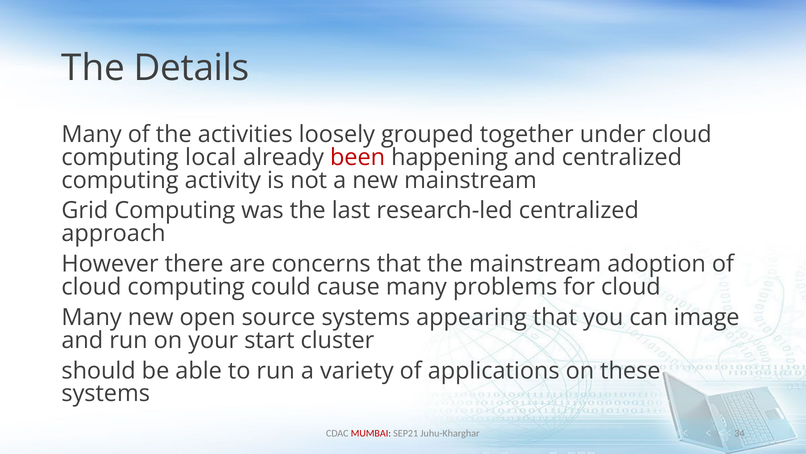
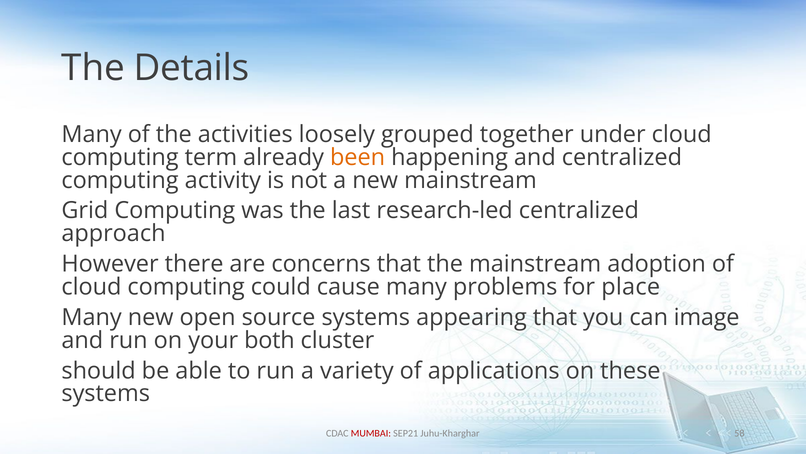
local: local -> term (211, 157)
been colour: red -> orange (358, 157)
for cloud: cloud -> place (631, 287)
start: start -> both (269, 340)
34: 34 -> 58 (739, 433)
